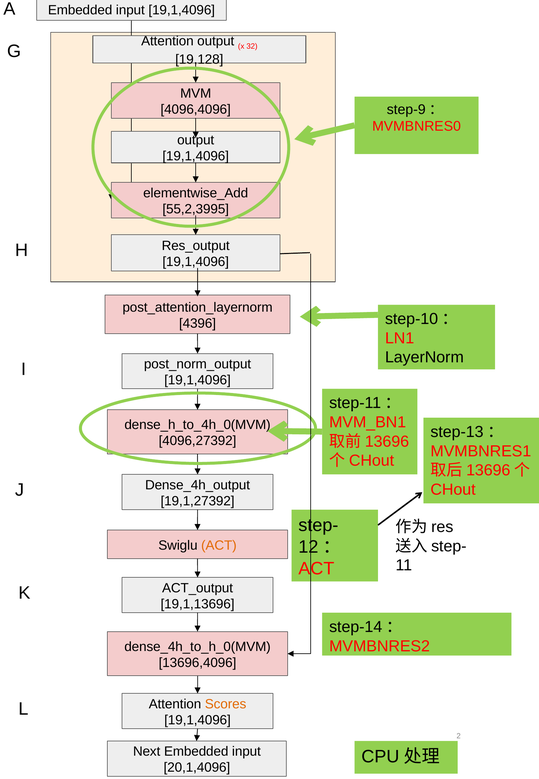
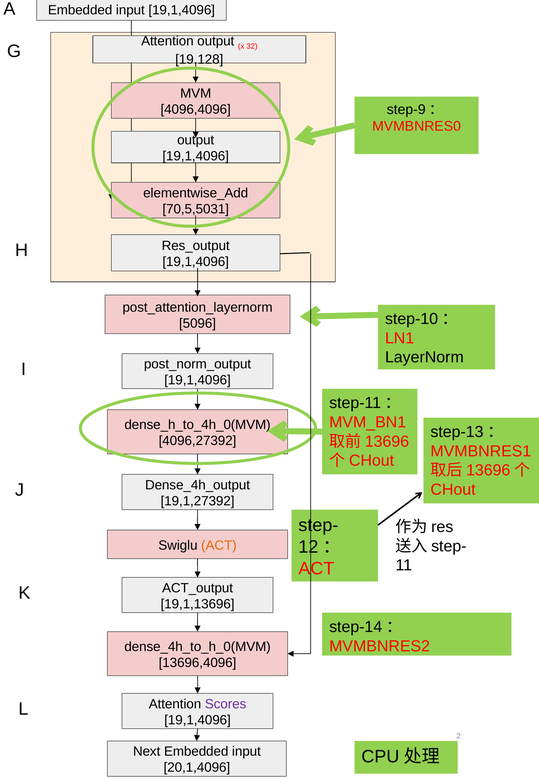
55,2,3995: 55,2,3995 -> 70,5,5031 (196, 209)
4396: 4396 -> 5096 (198, 323)
Scores colour: orange -> purple (226, 703)
